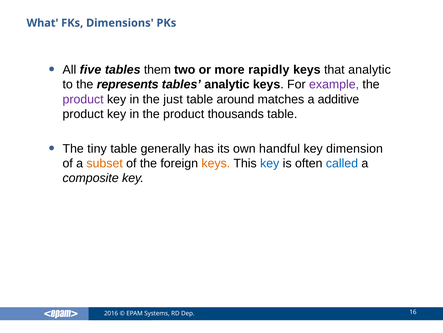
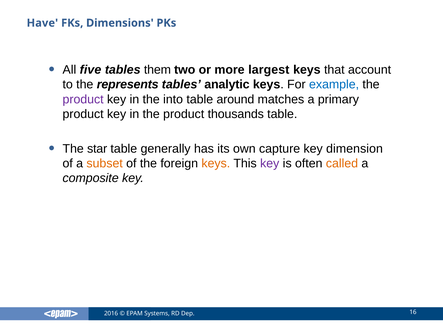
What: What -> Have (42, 23)
rapidly: rapidly -> largest (269, 70)
that analytic: analytic -> account (370, 70)
example colour: purple -> blue (334, 84)
just: just -> into (173, 99)
additive: additive -> primary (338, 99)
tiny: tiny -> star (97, 148)
handful: handful -> capture (280, 148)
key colour: blue -> purple (270, 163)
called colour: blue -> orange (342, 163)
